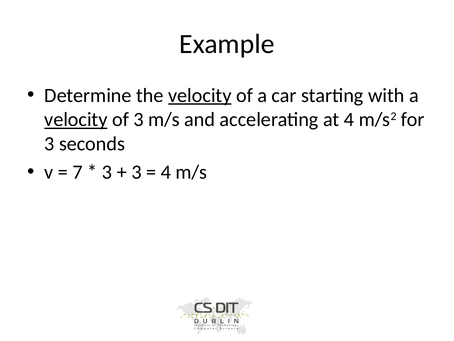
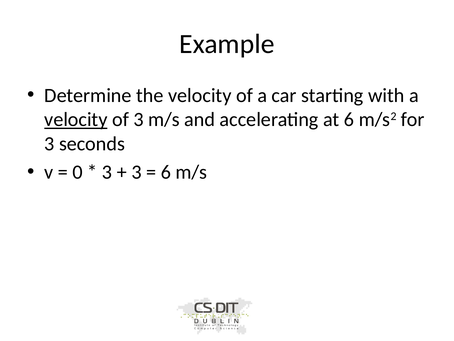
velocity underline: present -> none (200, 95)
at 4: 4 -> 6 (349, 119)
7: 7 -> 0 (78, 172)
4: 4 -> 6 (166, 172)
